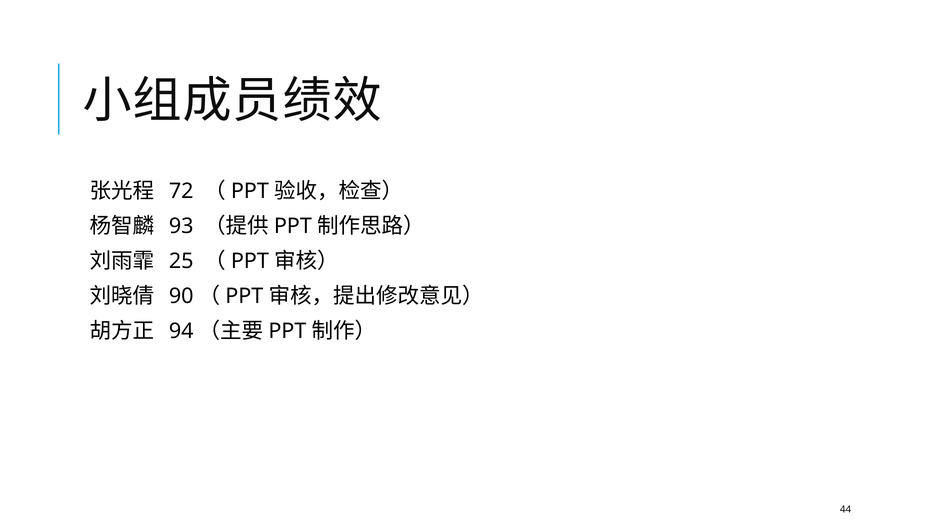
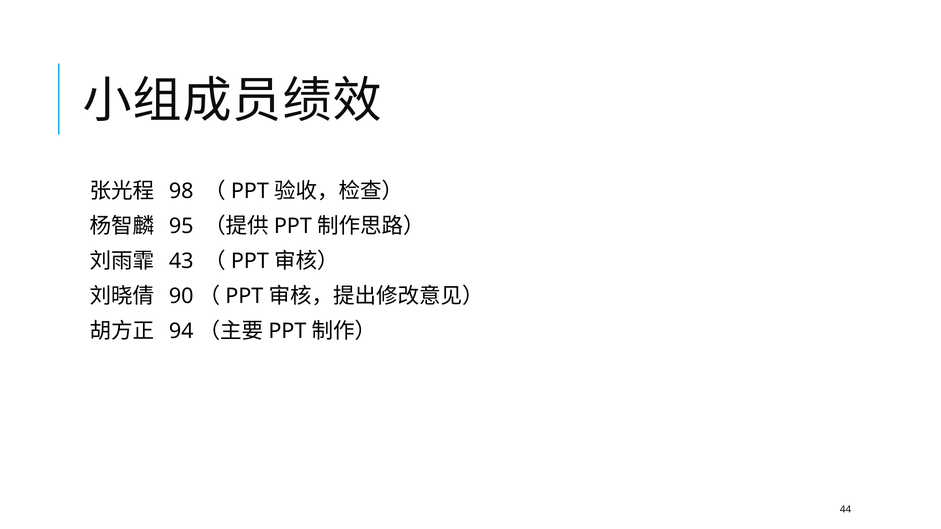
72: 72 -> 98 (181, 191)
93: 93 -> 95 (181, 226)
25: 25 -> 43 (181, 261)
